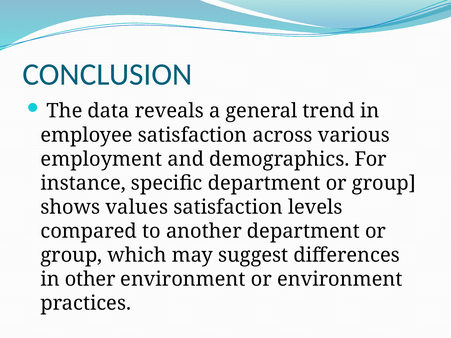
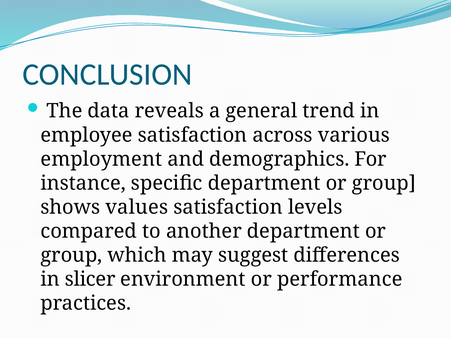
other: other -> slicer (90, 280)
or environment: environment -> performance (340, 280)
